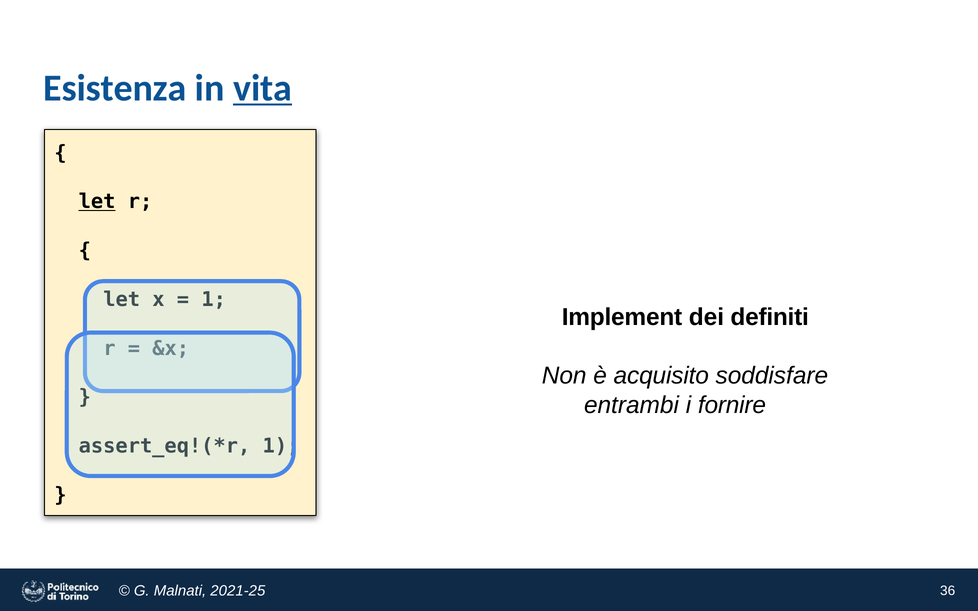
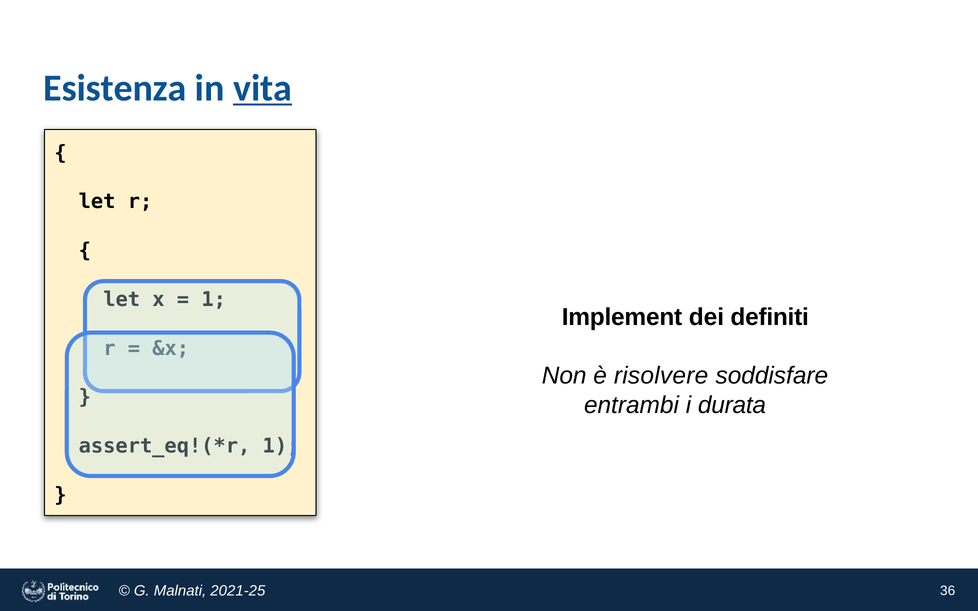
let underline: present -> none (97, 202)
acquisito: acquisito -> risolvere (661, 376)
fornire: fornire -> durata (732, 405)
